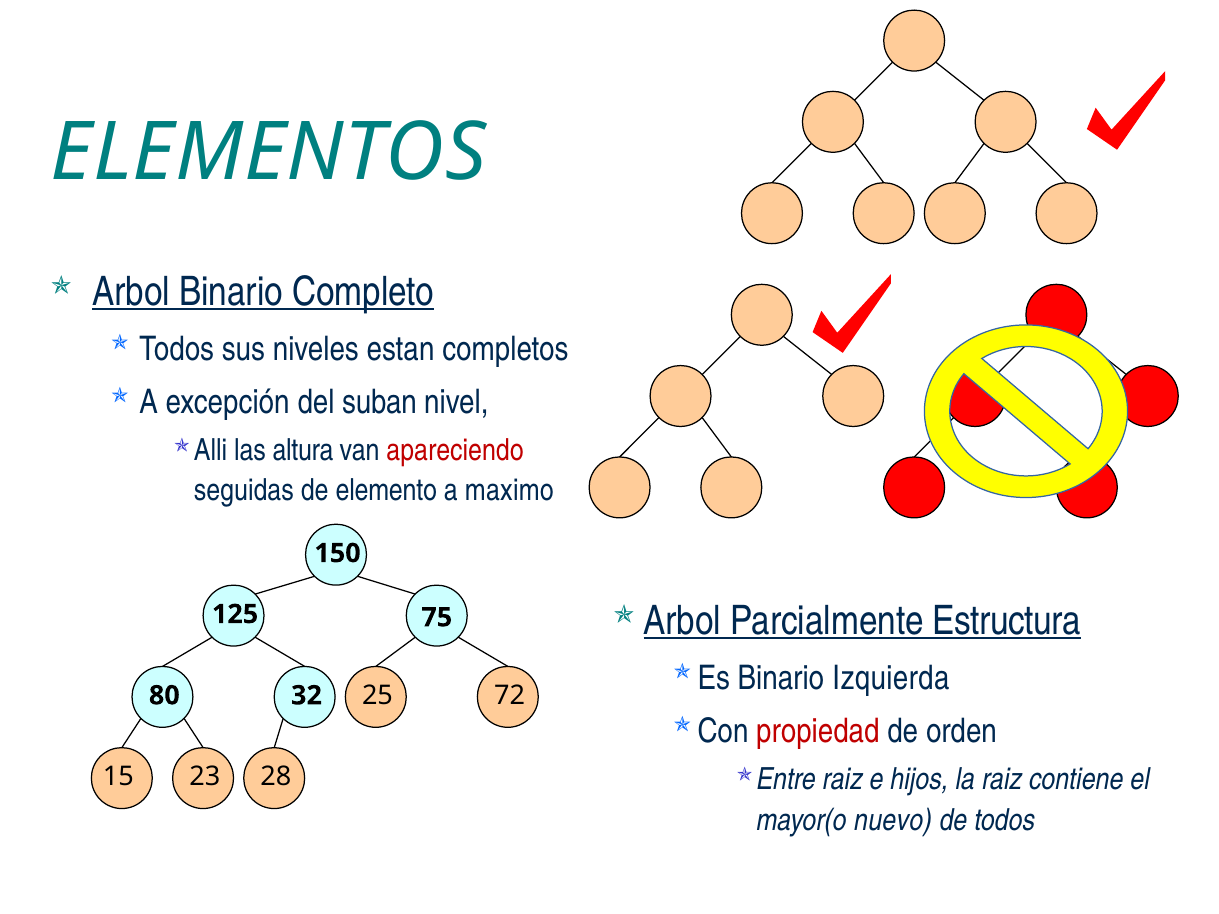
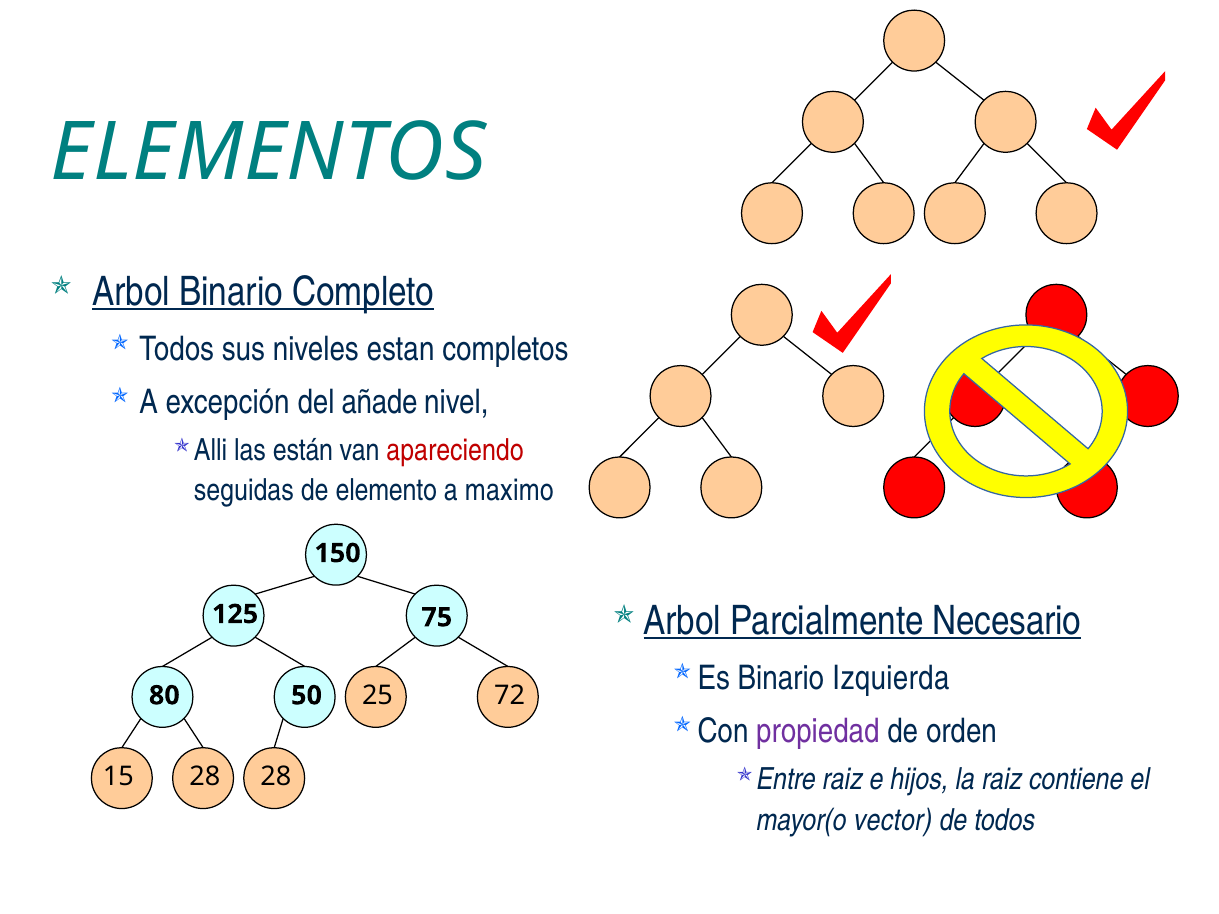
suban: suban -> añade (380, 402)
altura: altura -> están (303, 451)
Estructura: Estructura -> Necesario (1007, 621)
32: 32 -> 50 (307, 696)
propiedad colour: red -> purple (818, 731)
15 23: 23 -> 28 (205, 777)
nuevo: nuevo -> vector (893, 820)
